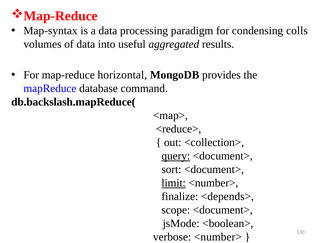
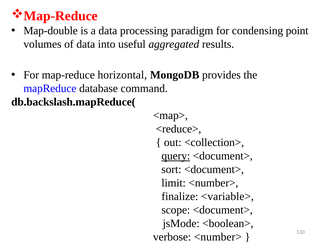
Map-syntax: Map-syntax -> Map-double (51, 31)
colls: colls -> point (297, 31)
limit underline: present -> none (174, 183)
<depends>: <depends> -> <variable> (227, 196)
